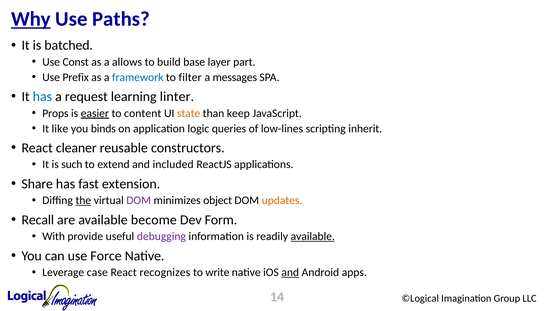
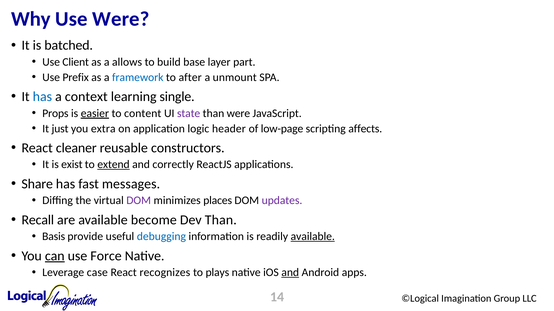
Why underline: present -> none (31, 19)
Use Paths: Paths -> Were (121, 19)
Const: Const -> Client (76, 62)
filter: filter -> after (190, 77)
messages: messages -> unmount (235, 77)
request: request -> context (86, 97)
linter: linter -> single (177, 97)
state colour: orange -> purple (189, 113)
than keep: keep -> were (238, 113)
like: like -> just (60, 129)
binds: binds -> extra (103, 129)
queries: queries -> header (229, 129)
low-lines: low-lines -> low-page (282, 129)
inherit: inherit -> affects (365, 129)
such: such -> exist (72, 165)
extend underline: none -> present (113, 165)
included: included -> correctly (173, 165)
extension: extension -> messages (131, 184)
the underline: present -> none (83, 201)
object: object -> places (218, 201)
updates colour: orange -> purple (282, 201)
Dev Form: Form -> Than (221, 220)
With: With -> Basis (54, 237)
debugging colour: purple -> blue (161, 237)
can underline: none -> present (55, 256)
write: write -> plays (217, 273)
